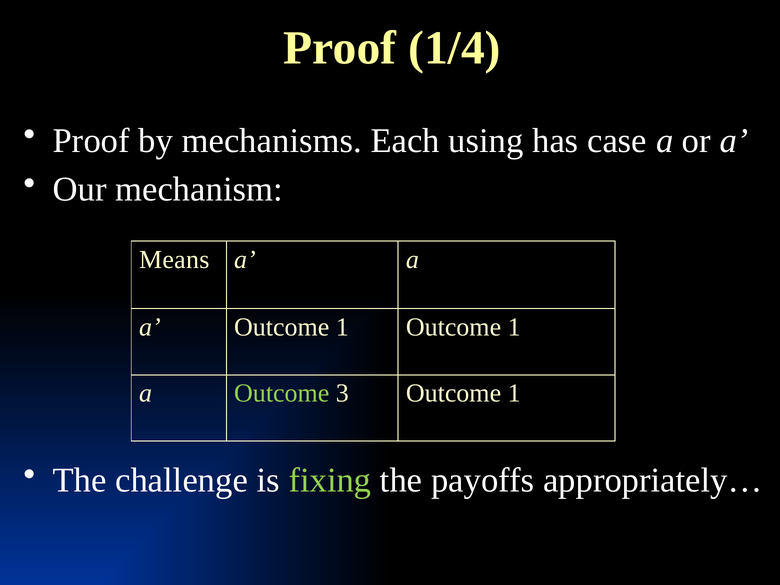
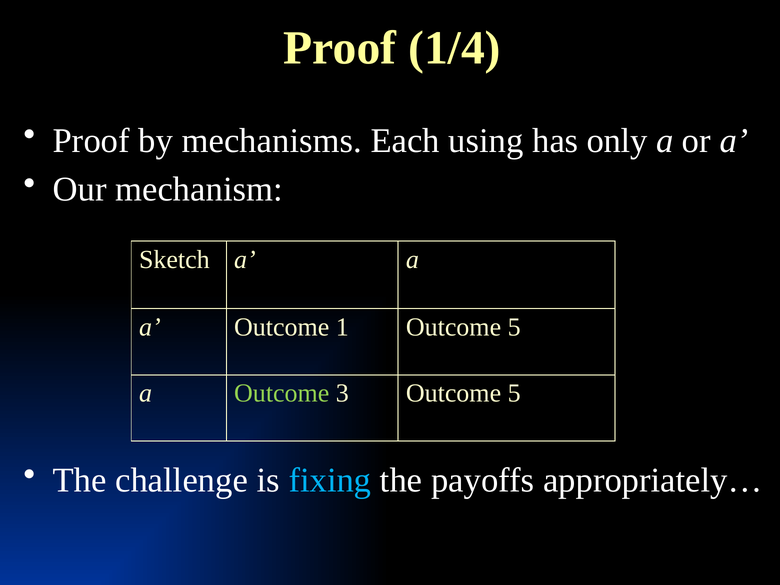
case: case -> only (617, 141)
Means: Means -> Sketch (174, 260)
1 Outcome 1: 1 -> 5 (514, 327)
3 Outcome 1: 1 -> 5 (514, 393)
fixing colour: light green -> light blue (330, 480)
